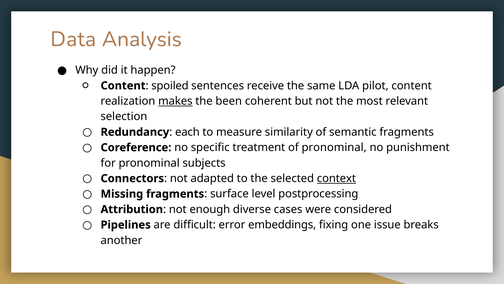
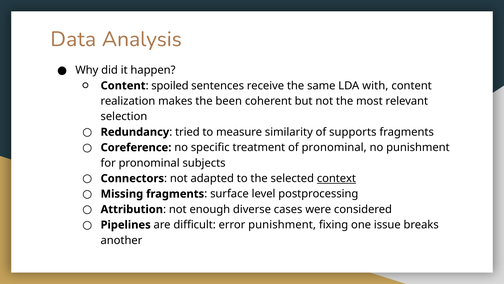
pilot: pilot -> with (375, 86)
makes underline: present -> none (175, 101)
each: each -> tried (187, 132)
semantic: semantic -> supports (353, 132)
error embeddings: embeddings -> punishment (282, 224)
